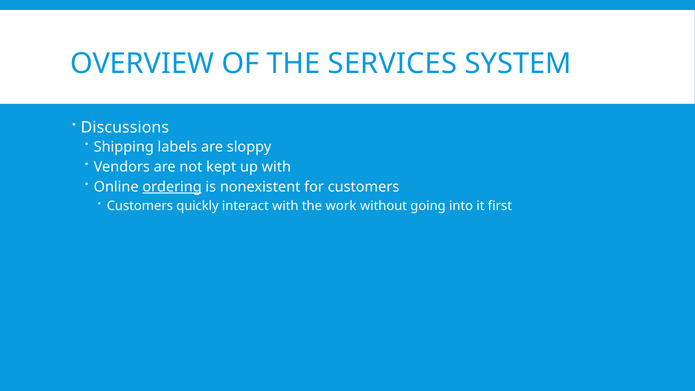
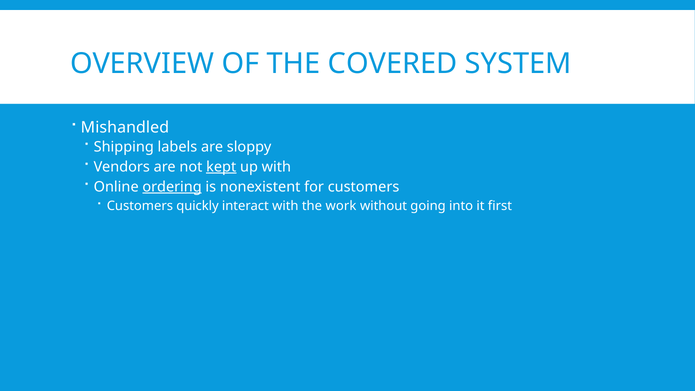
SERVICES: SERVICES -> COVERED (393, 63)
Discussions: Discussions -> Mishandled (125, 127)
kept underline: none -> present (221, 167)
